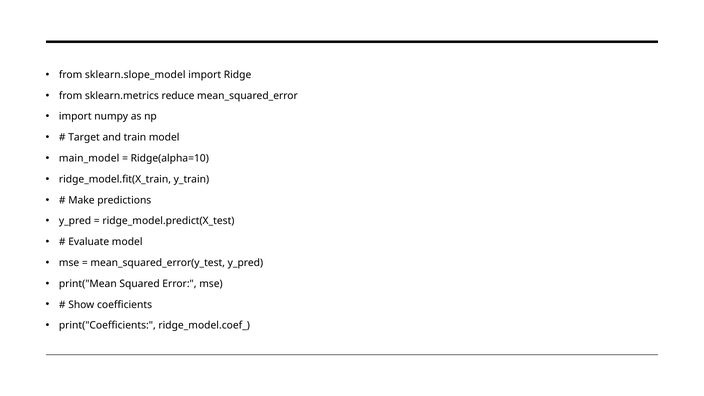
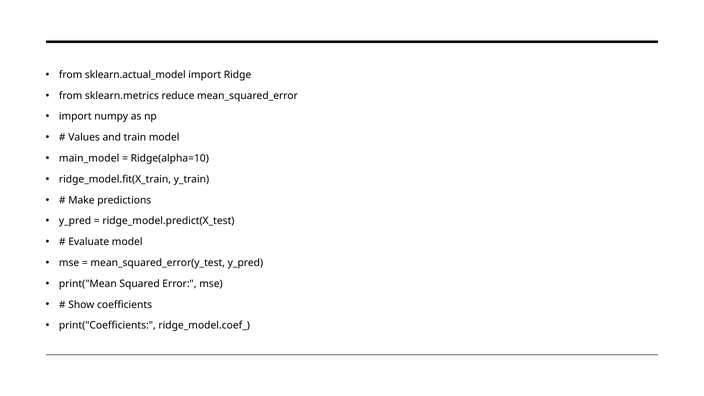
sklearn.slope_model: sklearn.slope_model -> sklearn.actual_model (135, 75)
Target: Target -> Values (84, 137)
